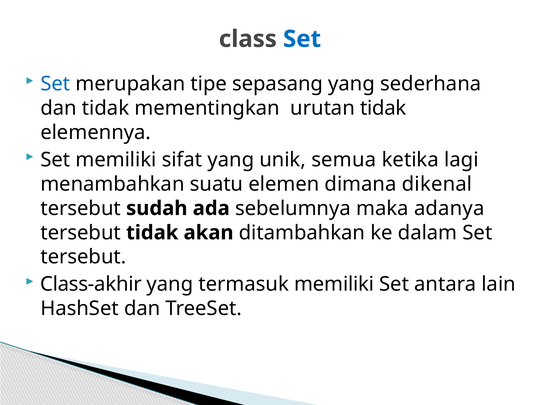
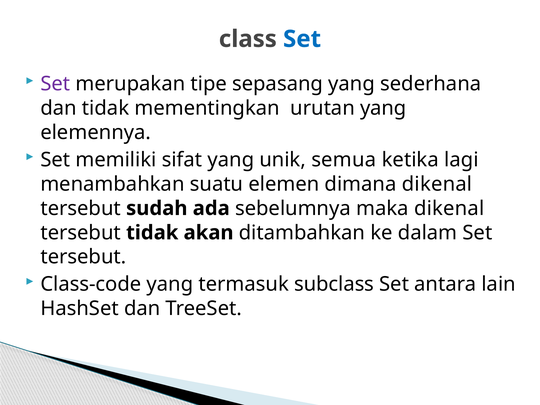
Set colour: blue -> purple (55, 84)
urutan tidak: tidak -> yang (383, 108)
maka adanya: adanya -> dikenal (449, 208)
Class-akhir: Class-akhir -> Class-code (91, 284)
termasuk memiliki: memiliki -> subclass (334, 284)
